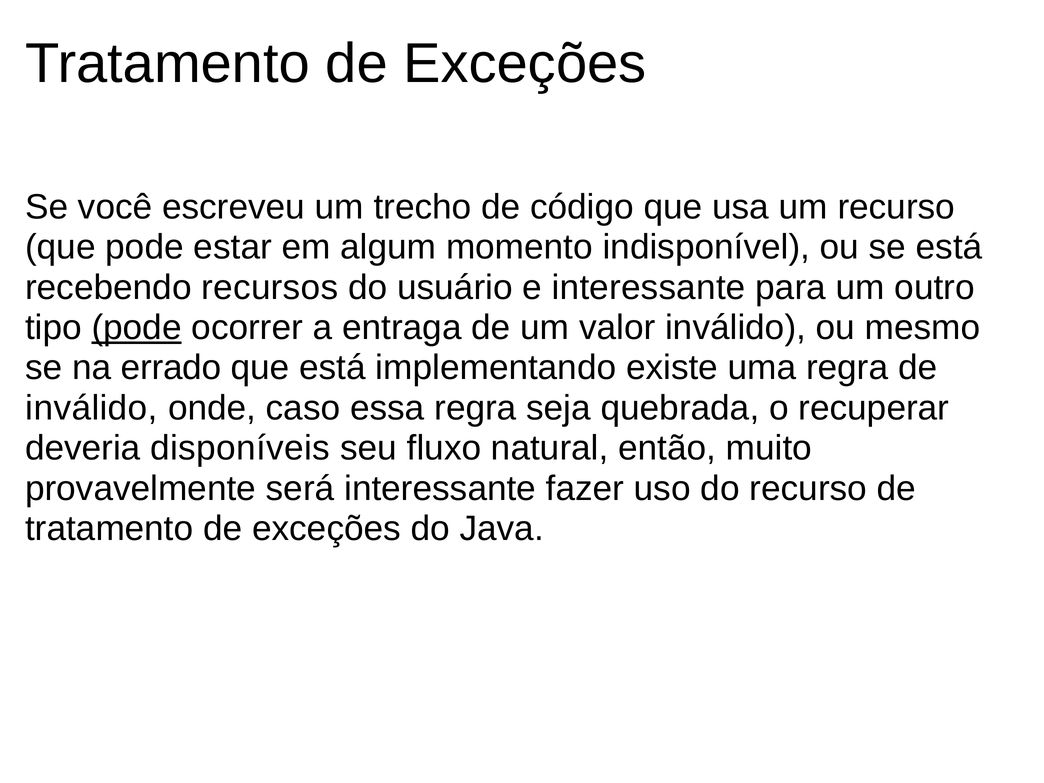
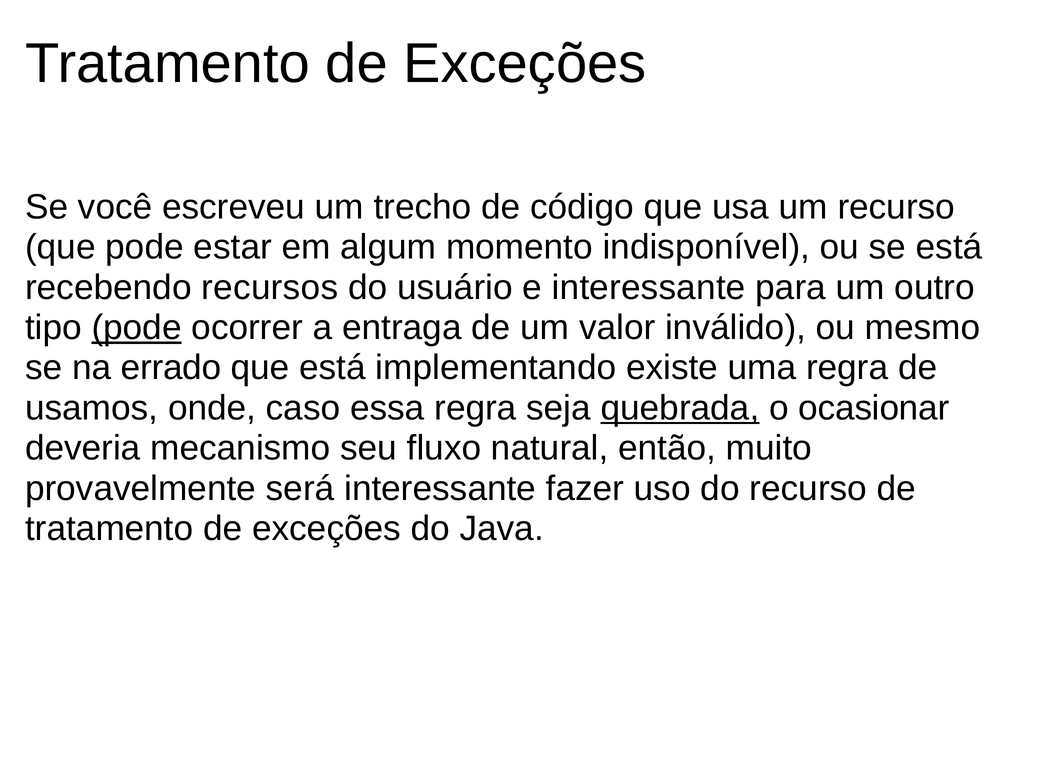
inválido: inválido -> usamos (92, 408)
quebrada underline: none -> present (680, 408)
recuperar: recuperar -> ocasionar (874, 408)
disponíveis: disponíveis -> mecanismo (240, 448)
